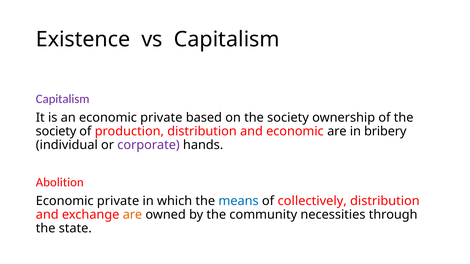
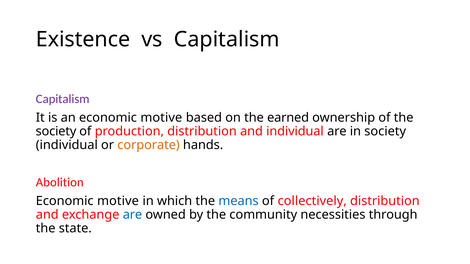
an economic private: private -> motive (161, 118)
on the society: society -> earned (288, 118)
and economic: economic -> individual (295, 131)
in bribery: bribery -> society (385, 131)
corporate colour: purple -> orange (149, 145)
private: private -> motive (118, 201)
are colour: orange -> blue (132, 215)
